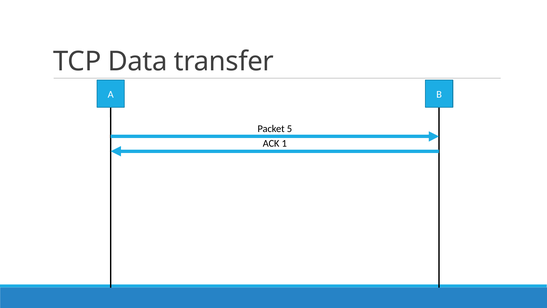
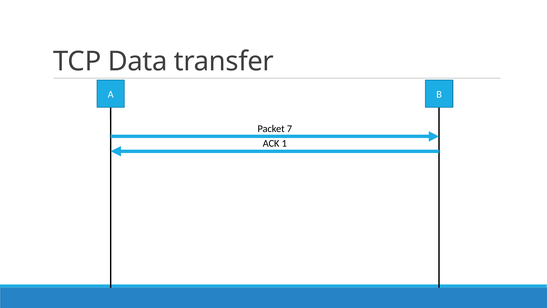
5: 5 -> 7 (290, 129)
